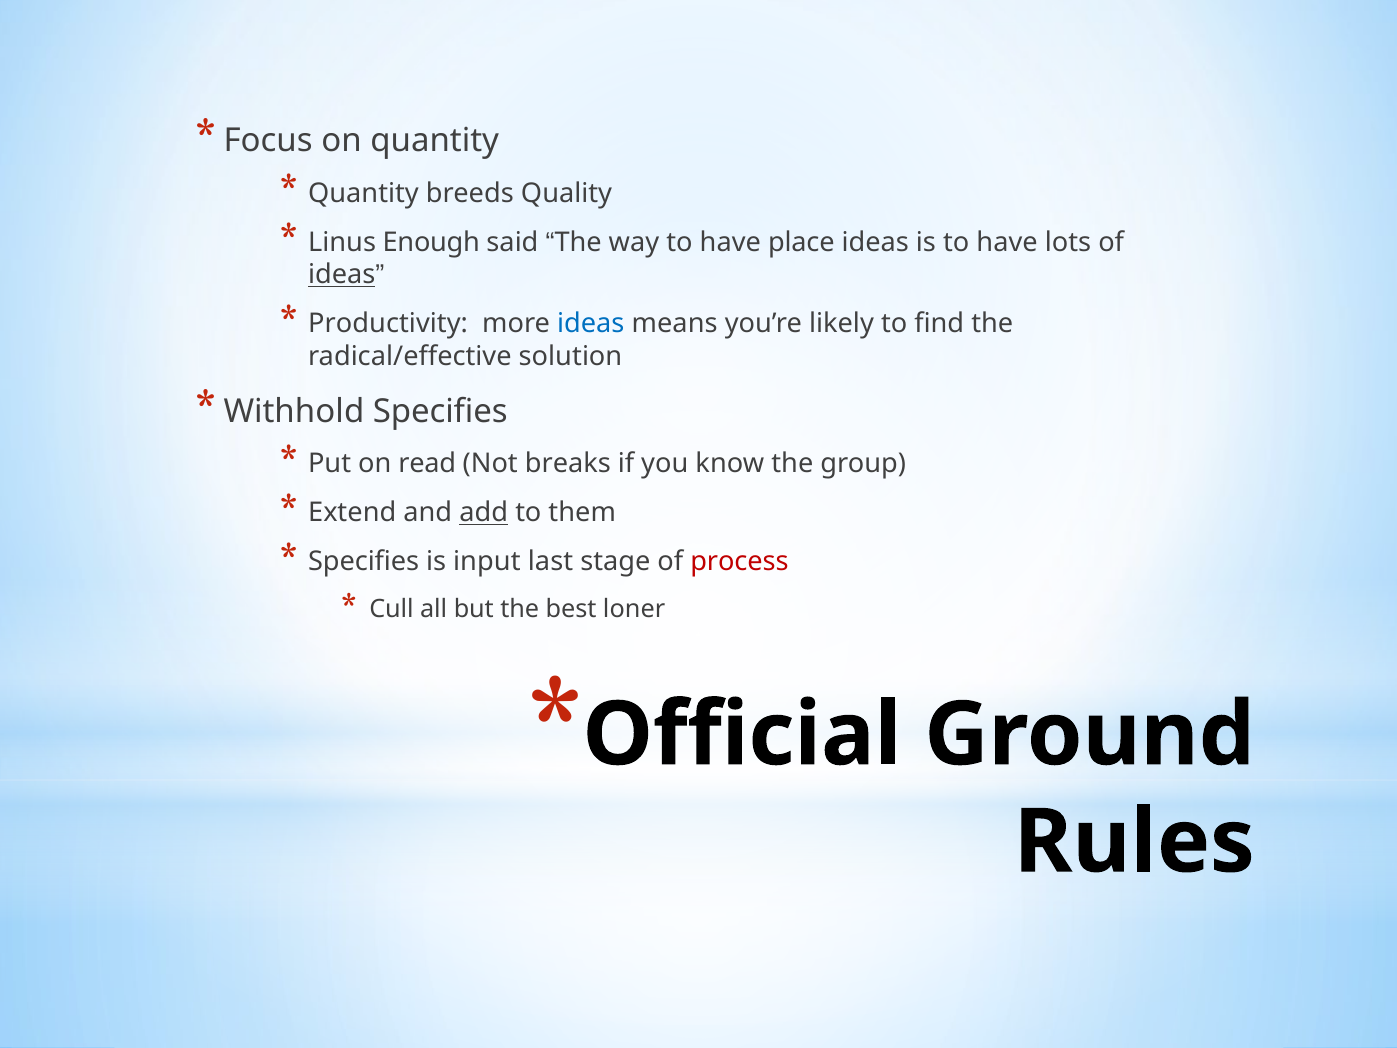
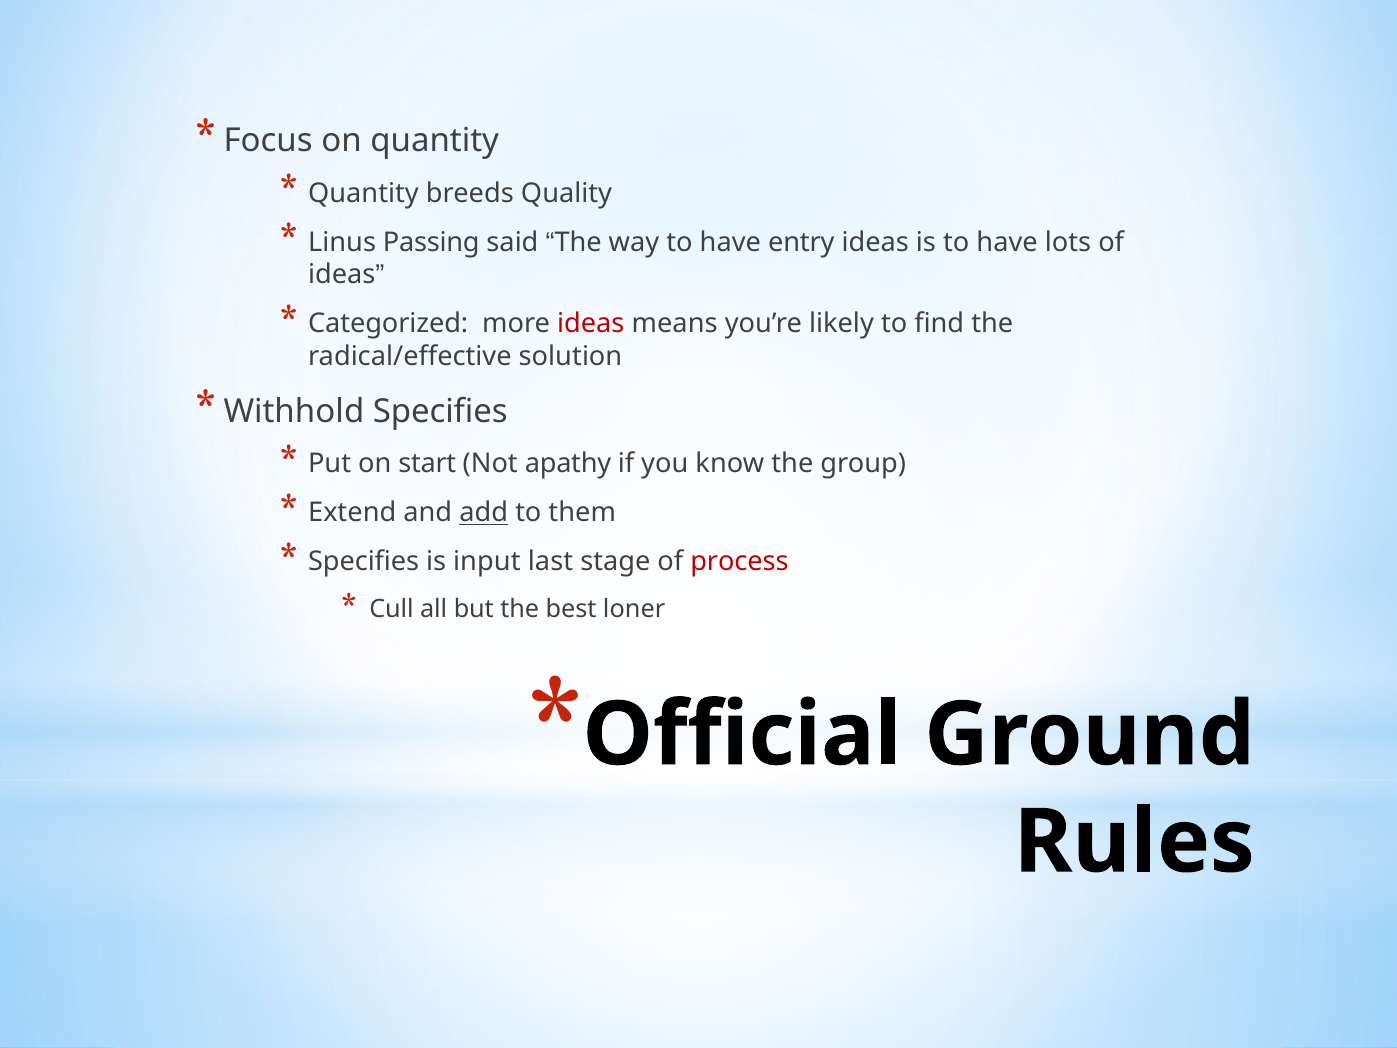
Enough: Enough -> Passing (431, 242)
place: place -> entry (801, 242)
ideas underline: present -> none (342, 275)
Productivity: Productivity -> Categorized (388, 324)
ideas colour: blue -> red (591, 324)
read: read -> start (427, 463)
breaks: breaks -> apathy (568, 463)
